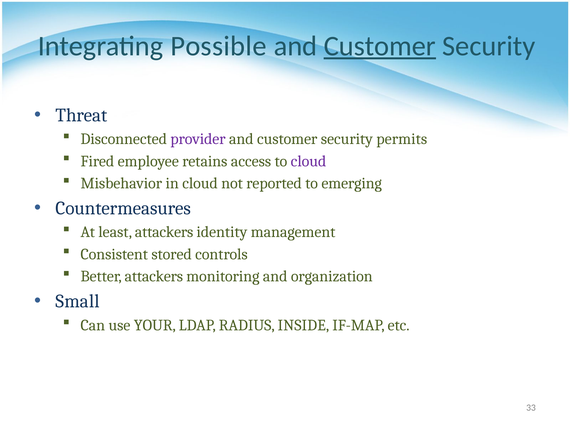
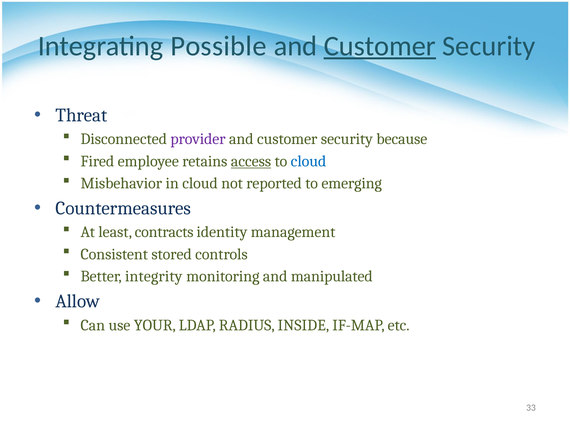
permits: permits -> because (402, 139)
access underline: none -> present (251, 161)
cloud colour: purple -> blue (308, 161)
least attackers: attackers -> contracts (164, 232)
Better attackers: attackers -> integrity (154, 277)
organization: organization -> manipulated (332, 277)
Small: Small -> Allow (78, 302)
